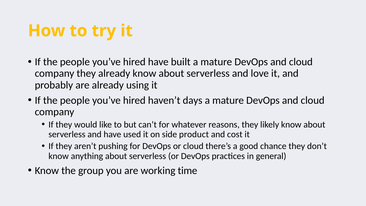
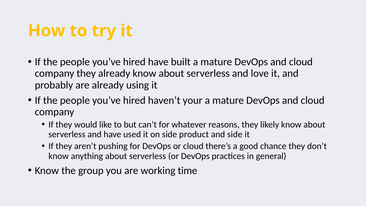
days: days -> your (193, 100)
and cost: cost -> side (235, 134)
